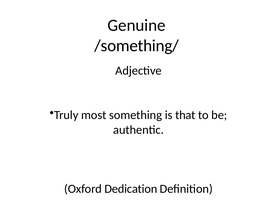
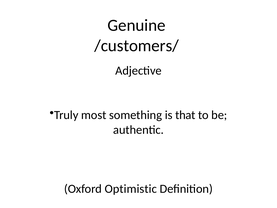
/something/: /something/ -> /customers/ (137, 46)
Dedication: Dedication -> Optimistic (131, 189)
